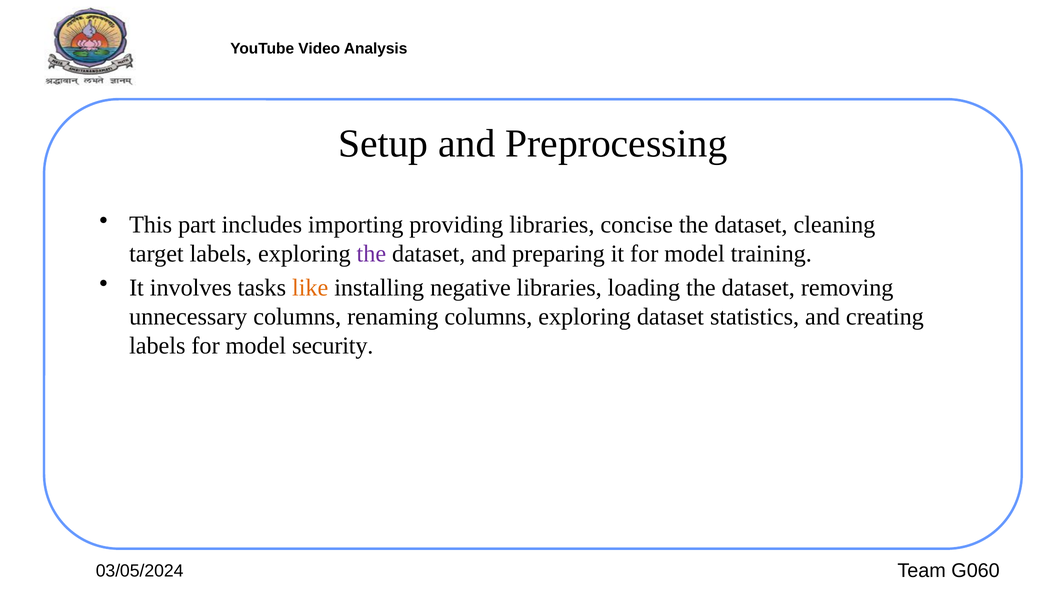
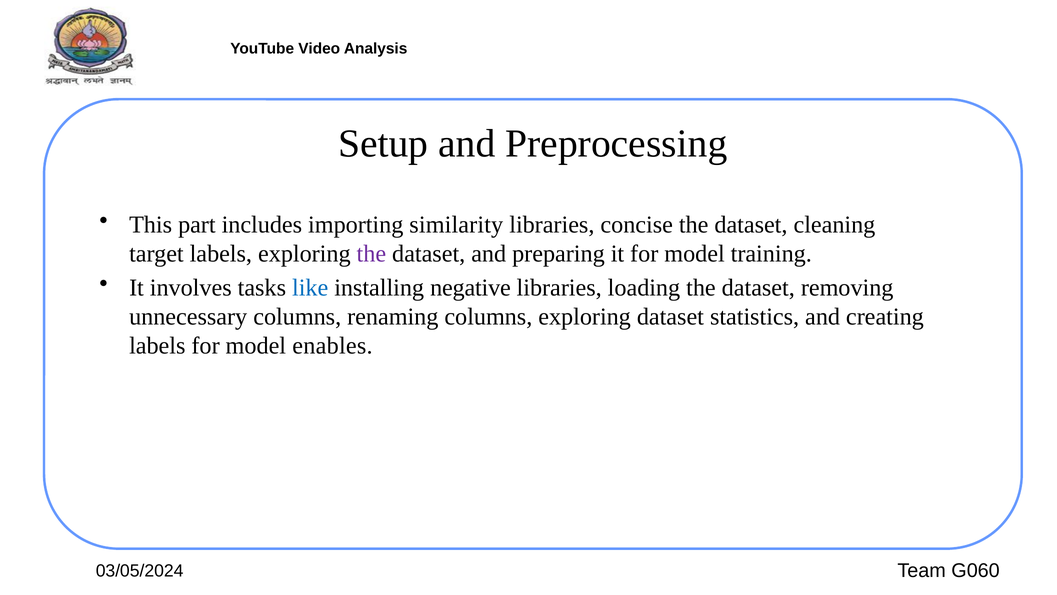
providing: providing -> similarity (456, 225)
like colour: orange -> blue (310, 288)
security: security -> enables (333, 346)
